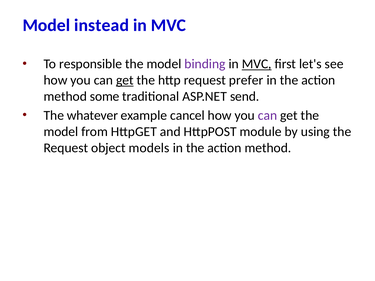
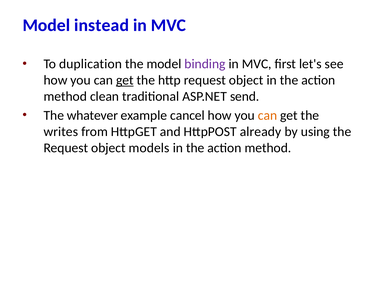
responsible: responsible -> duplication (91, 64)
MVC underline: present -> none (257, 64)
http request prefer: prefer -> object (246, 80)
some: some -> clean (105, 97)
can colour: purple -> orange (268, 115)
model: model -> writes (61, 132)
module: module -> already (261, 132)
